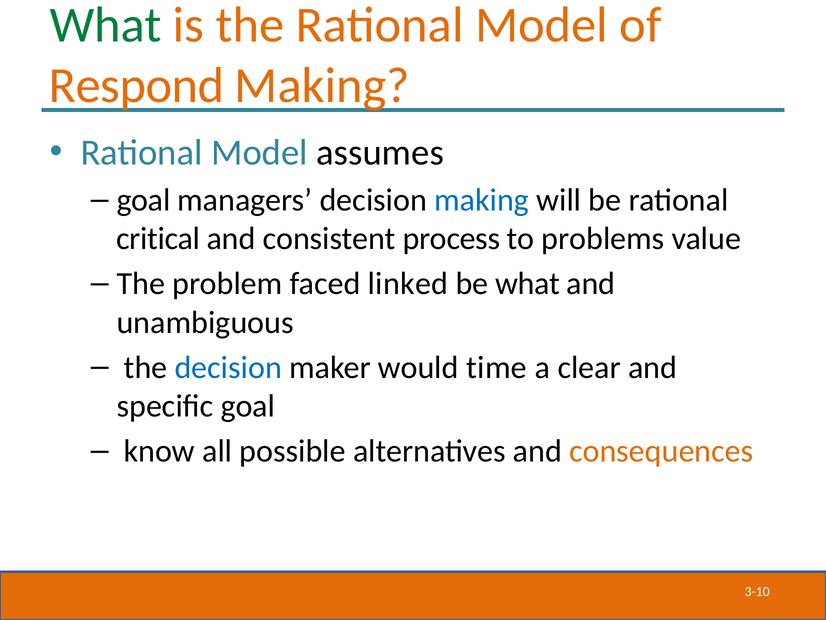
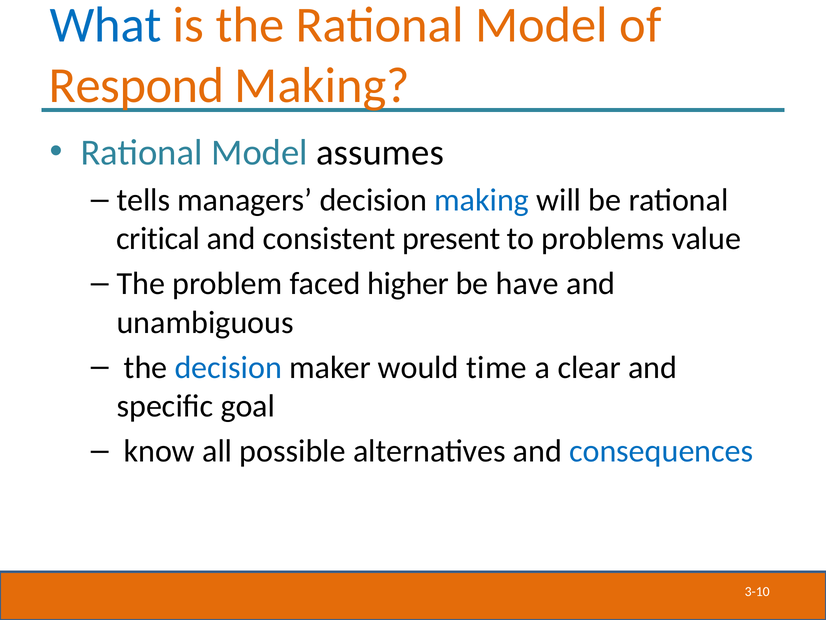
What colour: green -> blue (106, 25)
goal: goal -> tells (143, 200)
process: process -> present (451, 239)
linked: linked -> higher (408, 284)
be what: what -> have (527, 284)
consequences colour: orange -> blue (661, 451)
